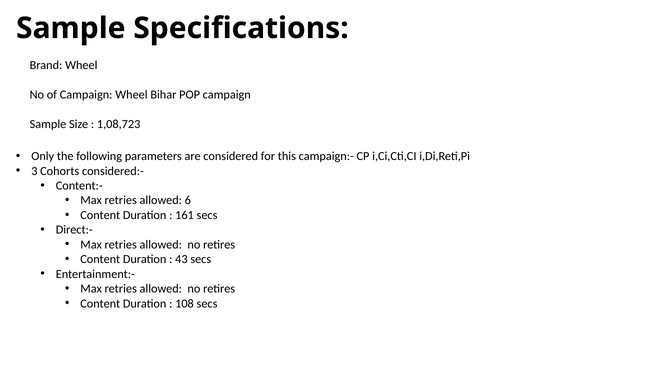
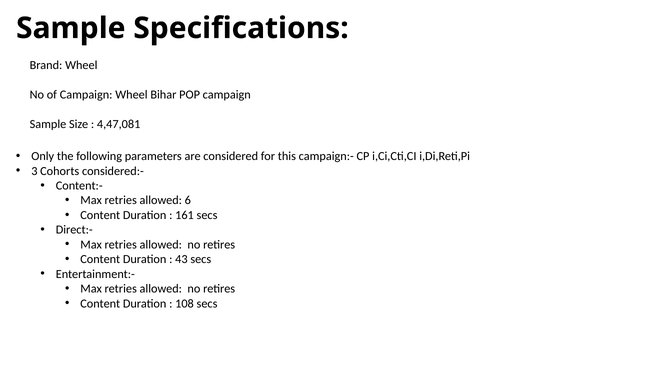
1,08,723: 1,08,723 -> 4,47,081 (119, 124)
